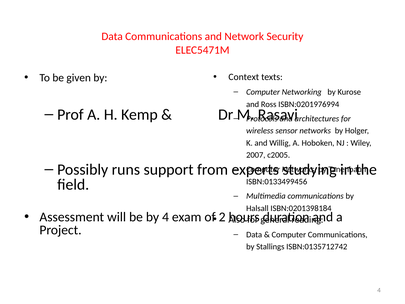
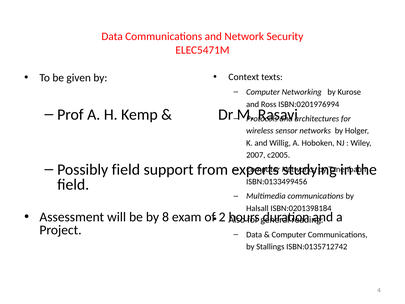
Possibly runs: runs -> field (126, 169)
by 4: 4 -> 8 (166, 217)
